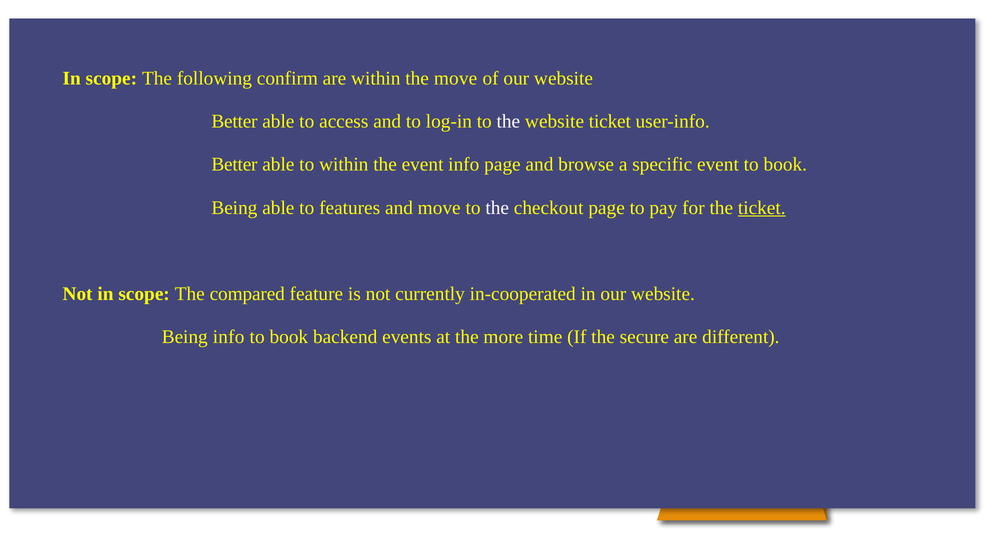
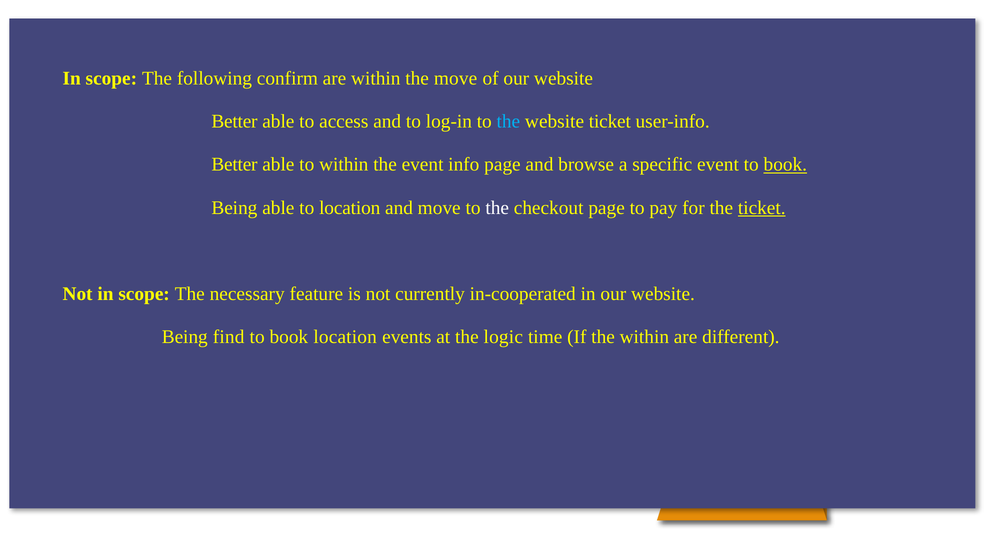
the colour: white -> light blue (508, 121)
book underline: none -> present (785, 165)
to features: features -> location (350, 208)
compared: compared -> necessary (247, 294)
Being info: info -> find (229, 337)
book backend: backend -> location (345, 337)
more: more -> logic (503, 337)
the secure: secure -> within (644, 337)
